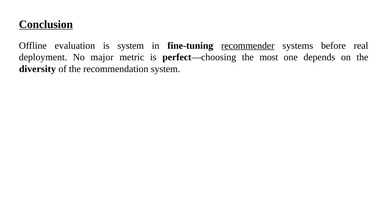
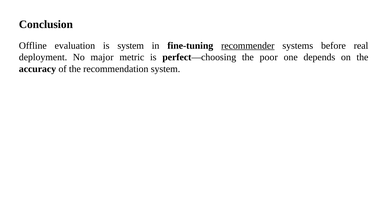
Conclusion underline: present -> none (46, 24)
most: most -> poor (269, 57)
diversity: diversity -> accuracy (37, 69)
